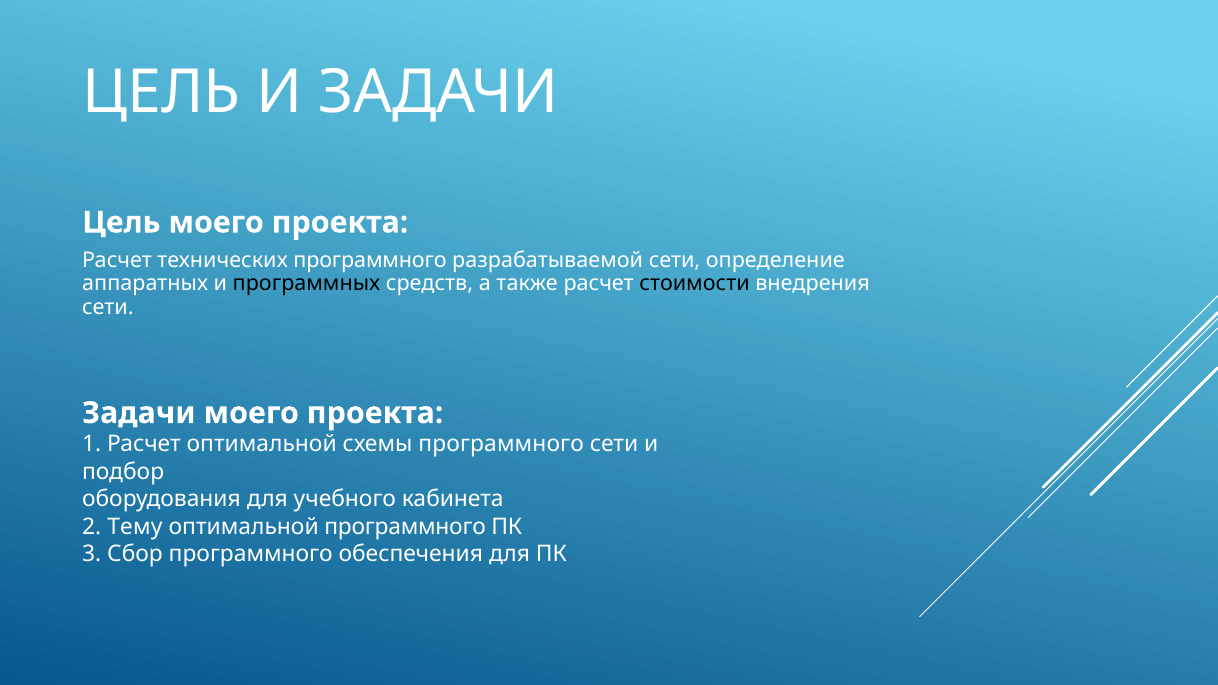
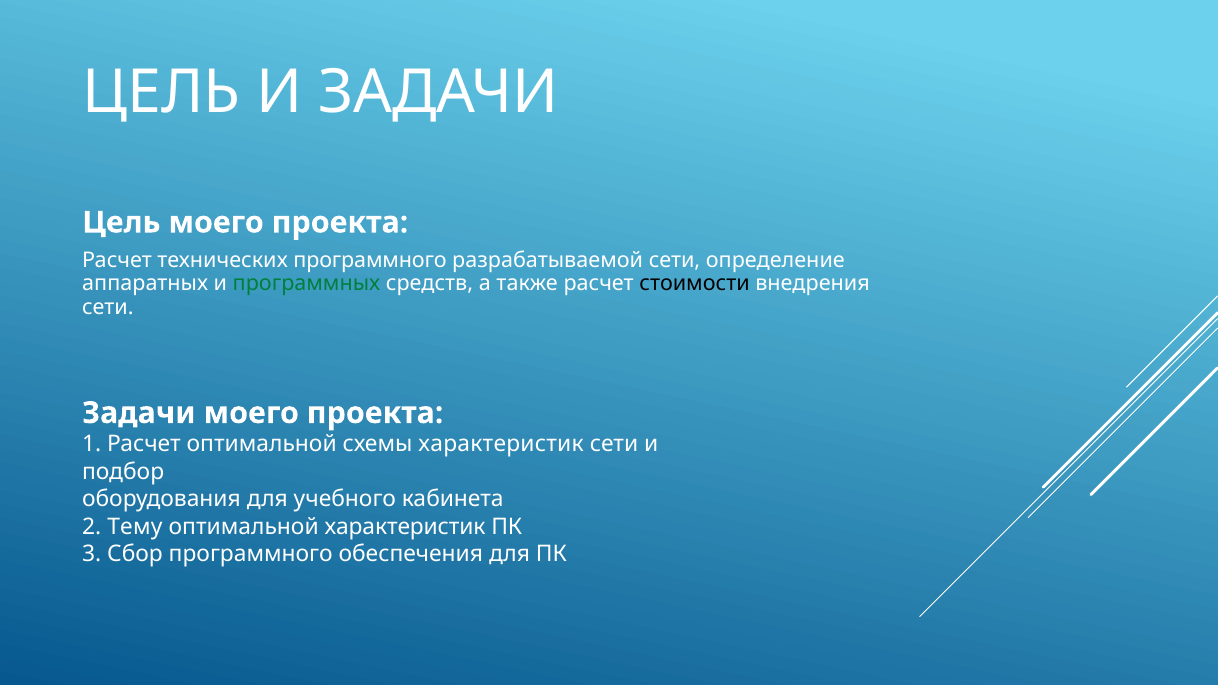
программных colour: black -> green (306, 284)
схемы программного: программного -> характеристик (501, 445)
оптимальной программного: программного -> характеристик (405, 527)
